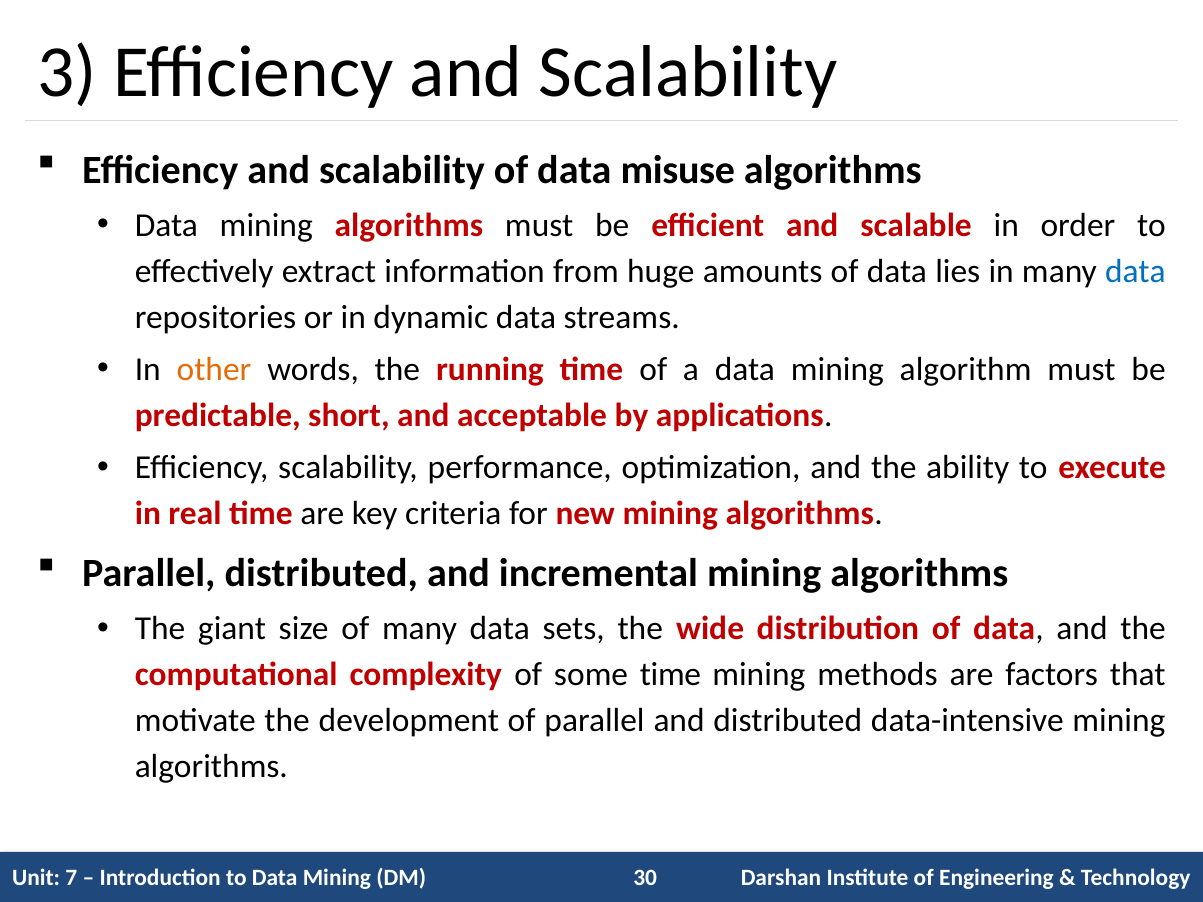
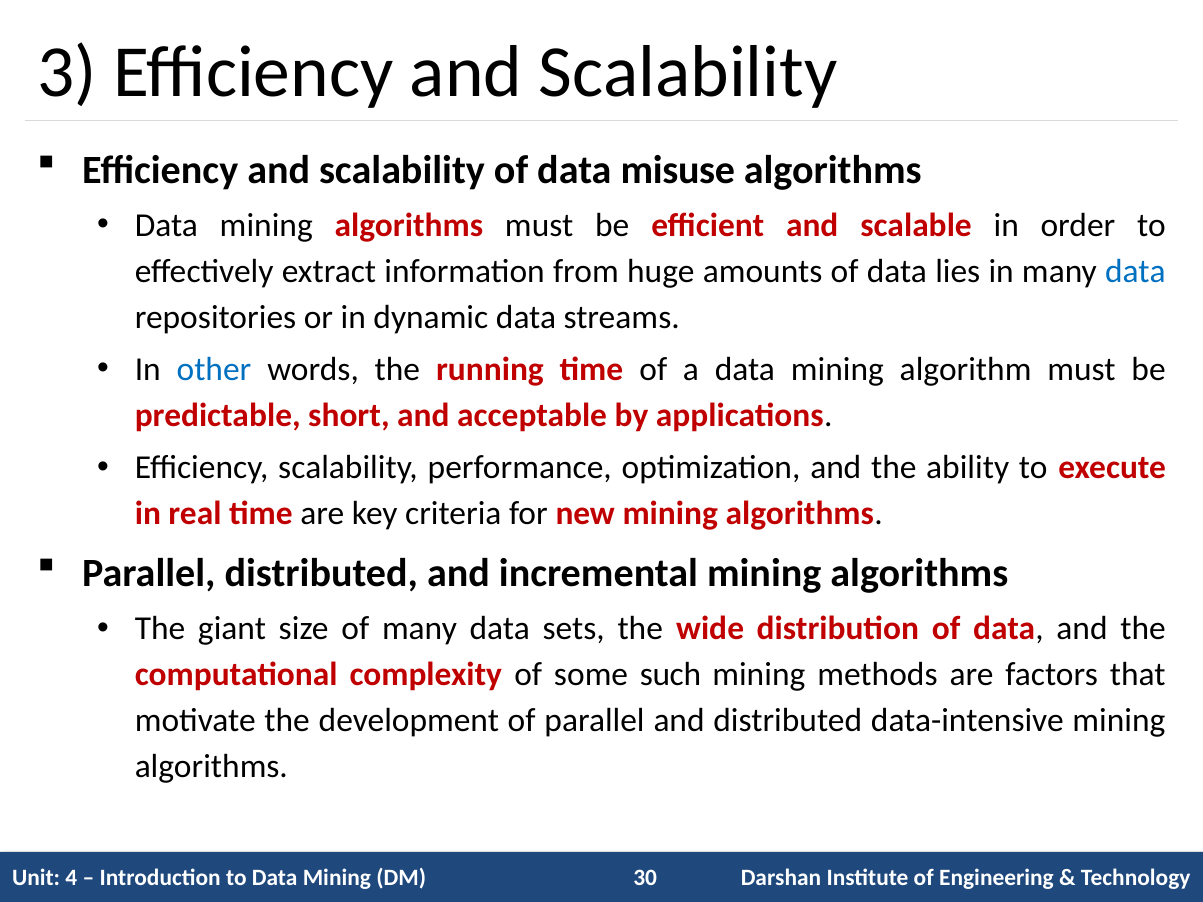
other colour: orange -> blue (214, 370)
some time: time -> such (670, 675)
7: 7 -> 4 (71, 878)
